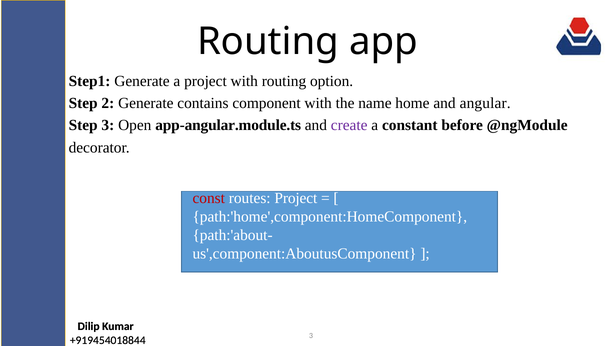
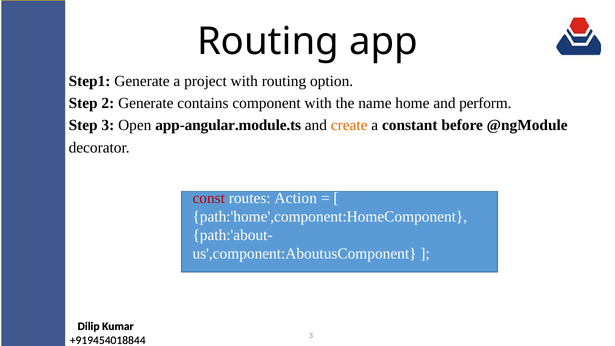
angular: angular -> perform (485, 103)
create colour: purple -> orange (349, 125)
routes Project: Project -> Action (296, 198)
